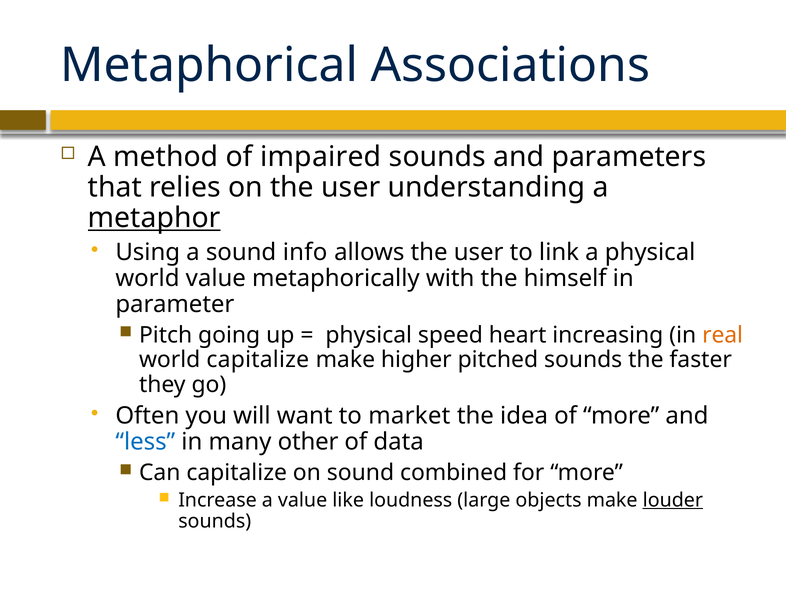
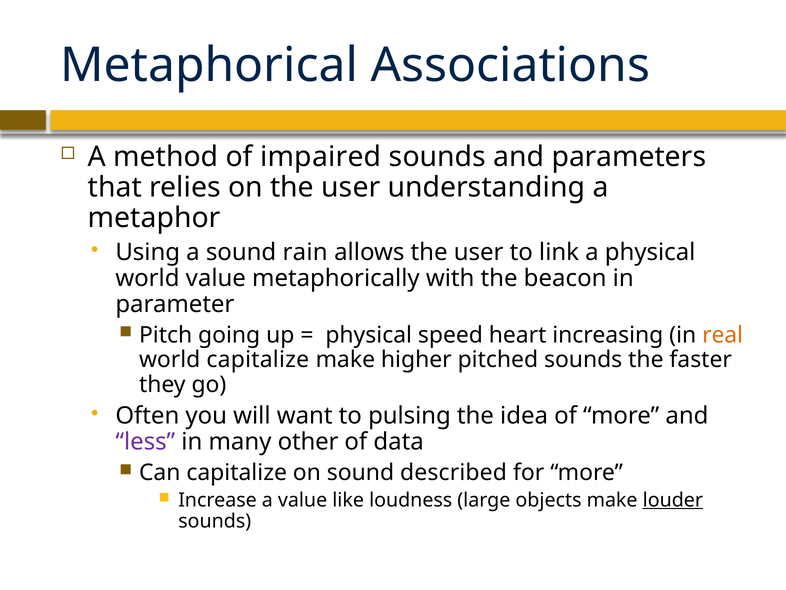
metaphor underline: present -> none (154, 218)
info: info -> rain (305, 252)
himself: himself -> beacon (565, 278)
market: market -> pulsing (409, 416)
less colour: blue -> purple (145, 442)
combined: combined -> described (454, 472)
